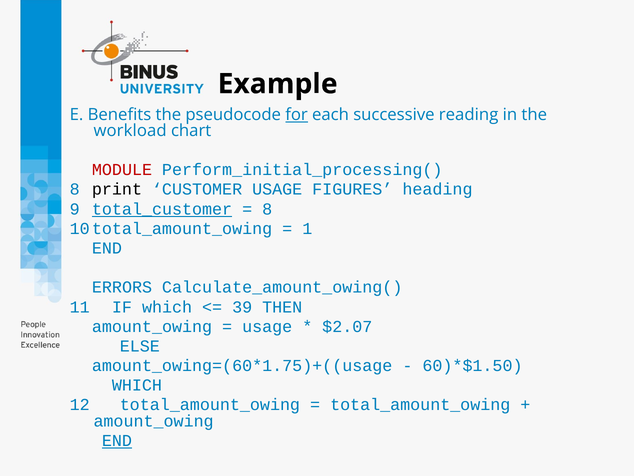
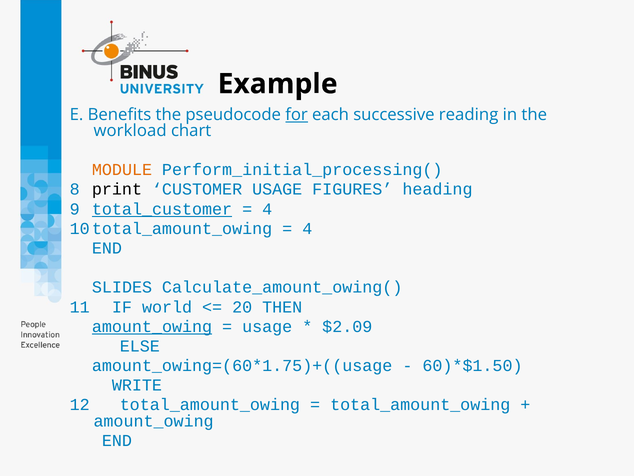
MODULE colour: red -> orange (122, 170)
8: 8 -> 4 (267, 209)
1: 1 -> 4 (307, 228)
ERRORS: ERRORS -> SLIDES (122, 287)
IF which: which -> world (167, 307)
39: 39 -> 20 (242, 307)
amount_owing underline: none -> present (152, 326)
$2.07: $2.07 -> $2.09 (347, 326)
WHICH: WHICH -> WRITE (137, 385)
END underline: present -> none (117, 440)
